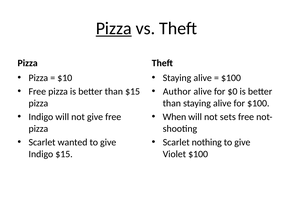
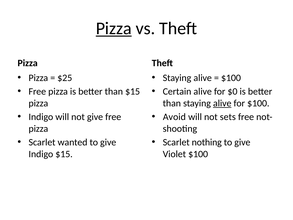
$10: $10 -> $25 (65, 78)
Author: Author -> Certain (177, 91)
alive underline: none -> present (222, 103)
When: When -> Avoid (174, 117)
